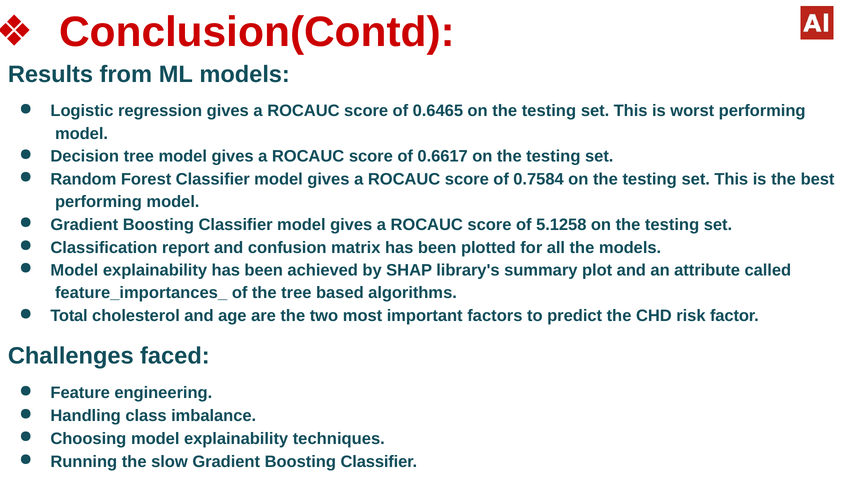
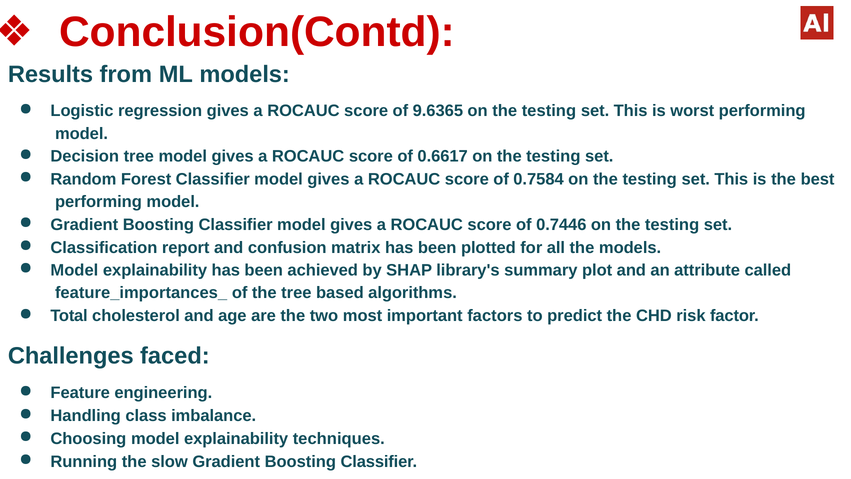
0.6465: 0.6465 -> 9.6365 (438, 111)
5.1258: 5.1258 -> 0.7446 (561, 225)
